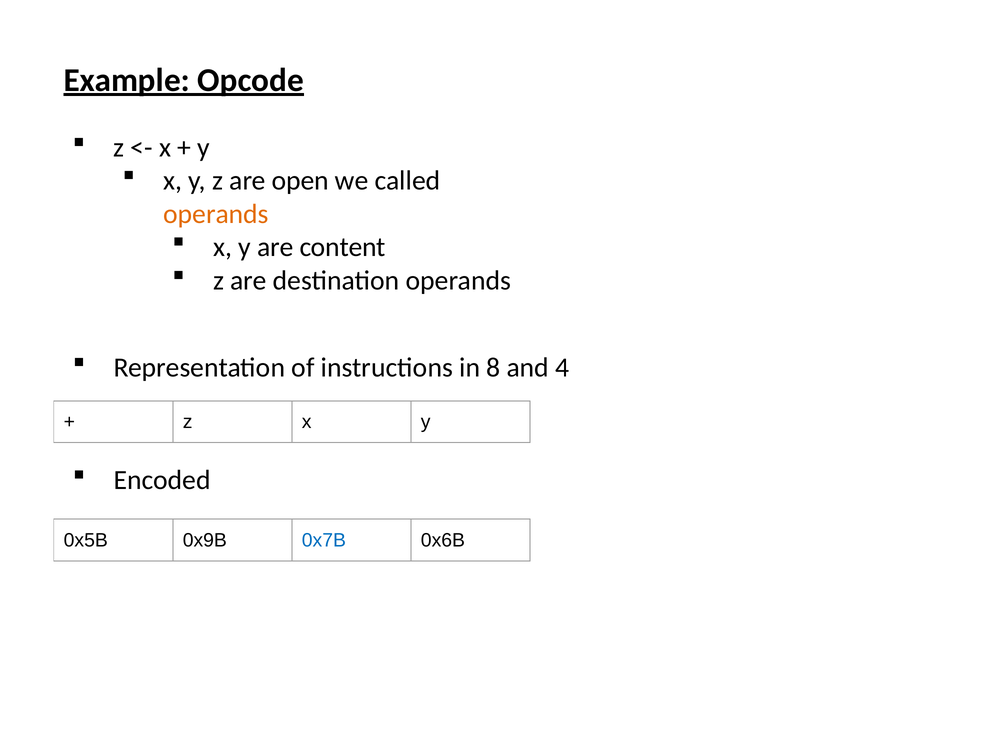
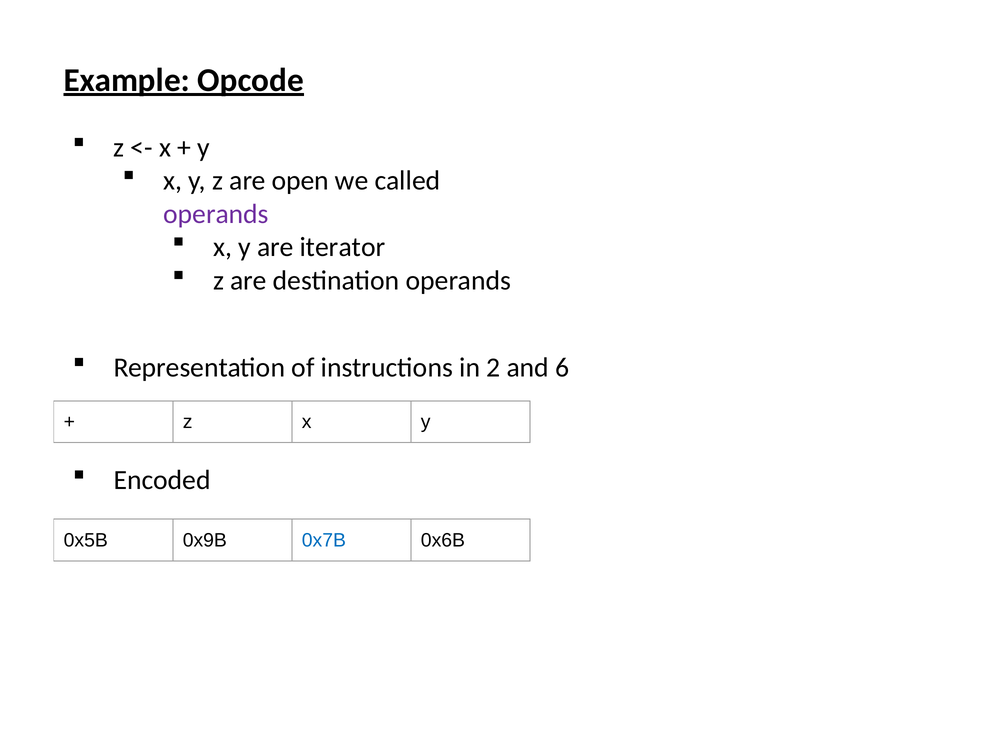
operands colour: orange -> purple (216, 214)
content: content -> iterator (342, 247)
8: 8 -> 2 (493, 367)
4: 4 -> 6 (562, 367)
